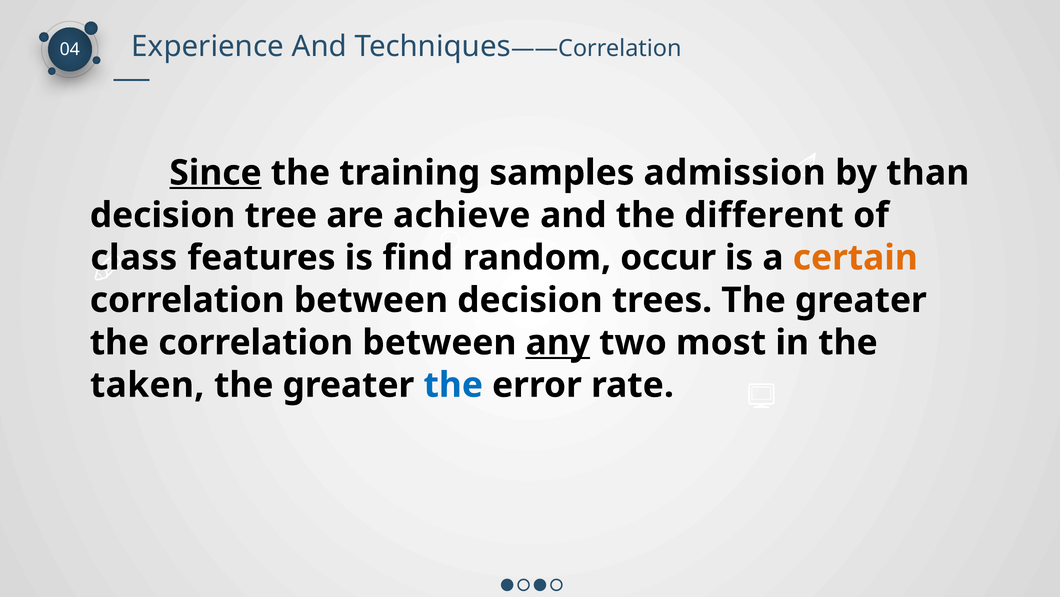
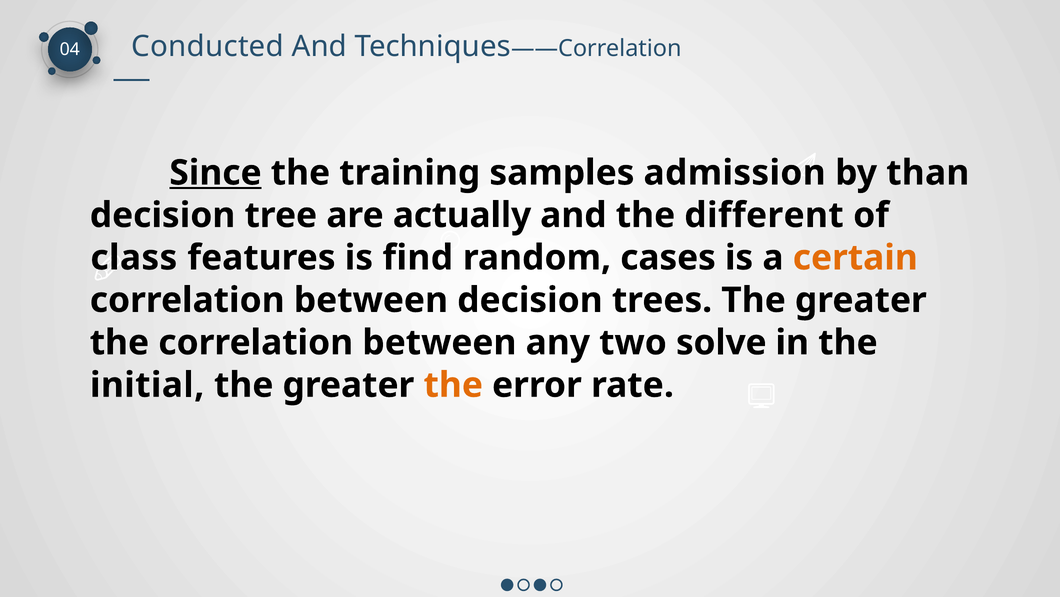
Experience: Experience -> Conducted (208, 47)
achieve: achieve -> actually (462, 215)
occur: occur -> cases (668, 257)
any underline: present -> none (558, 342)
most: most -> solve (721, 342)
taken: taken -> initial (147, 385)
the colour: blue -> orange (453, 385)
